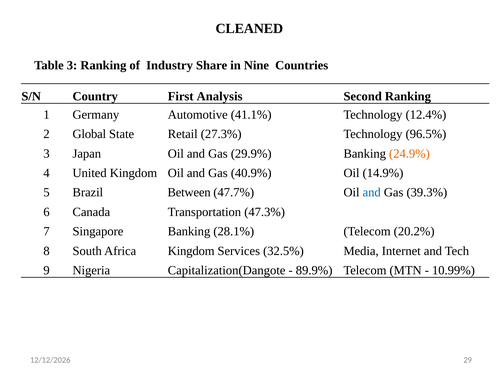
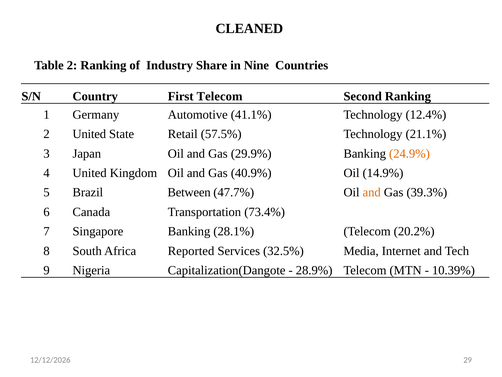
Table 3: 3 -> 2 (72, 65)
First Analysis: Analysis -> Telecom (220, 96)
2 Global: Global -> United (89, 134)
27.3%: 27.3% -> 57.5% (221, 134)
96.5%: 96.5% -> 21.1% (426, 134)
and colour: blue -> orange (372, 192)
47.3%: 47.3% -> 73.4% (265, 212)
Africa Kingdom: Kingdom -> Reported (191, 251)
89.9%: 89.9% -> 28.9% (314, 270)
10.99%: 10.99% -> 10.39% (453, 270)
